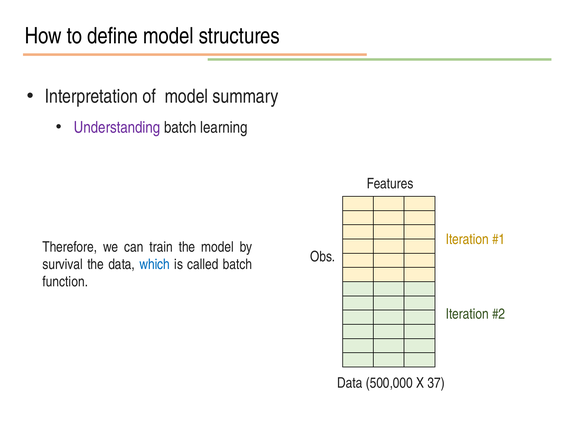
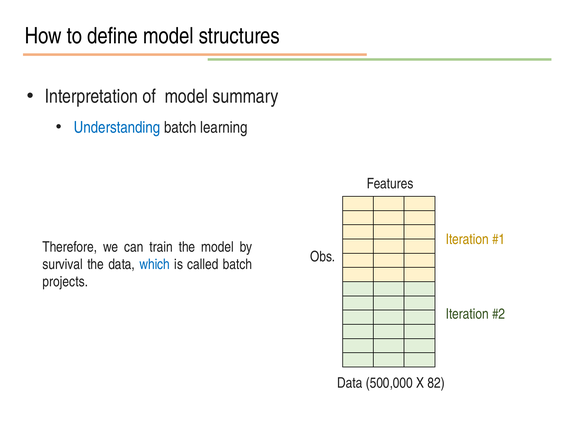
Understanding colour: purple -> blue (117, 127)
function: function -> projects (65, 282)
37: 37 -> 82 (436, 383)
